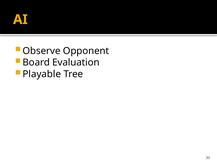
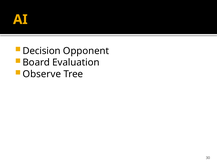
Observe: Observe -> Decision (42, 51)
Playable: Playable -> Observe (42, 74)
